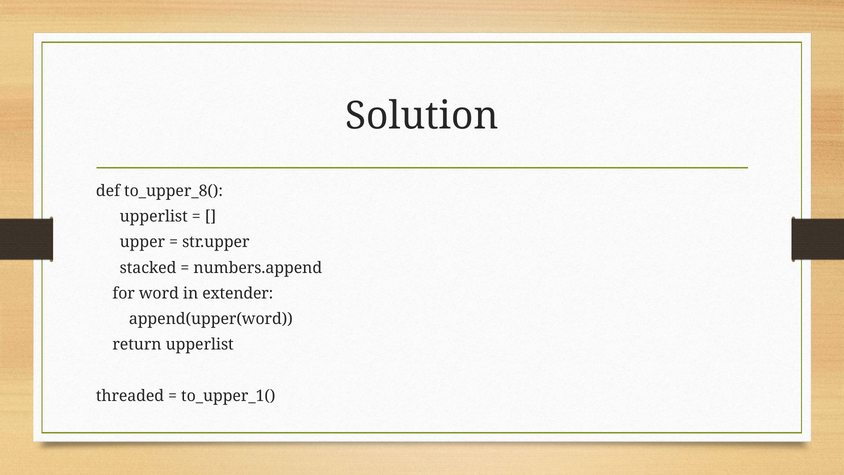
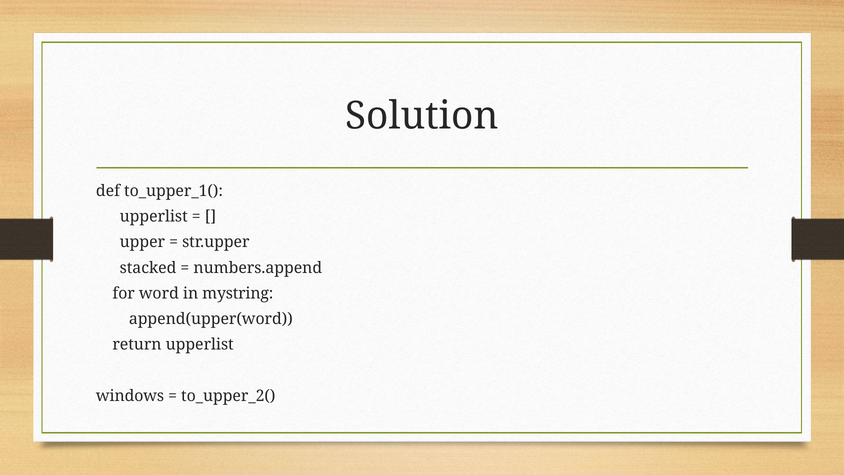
to_upper_8(: to_upper_8( -> to_upper_1( (174, 191)
extender: extender -> mystring (238, 293)
threaded: threaded -> windows (130, 396)
to_upper_1(: to_upper_1( -> to_upper_2( (228, 396)
